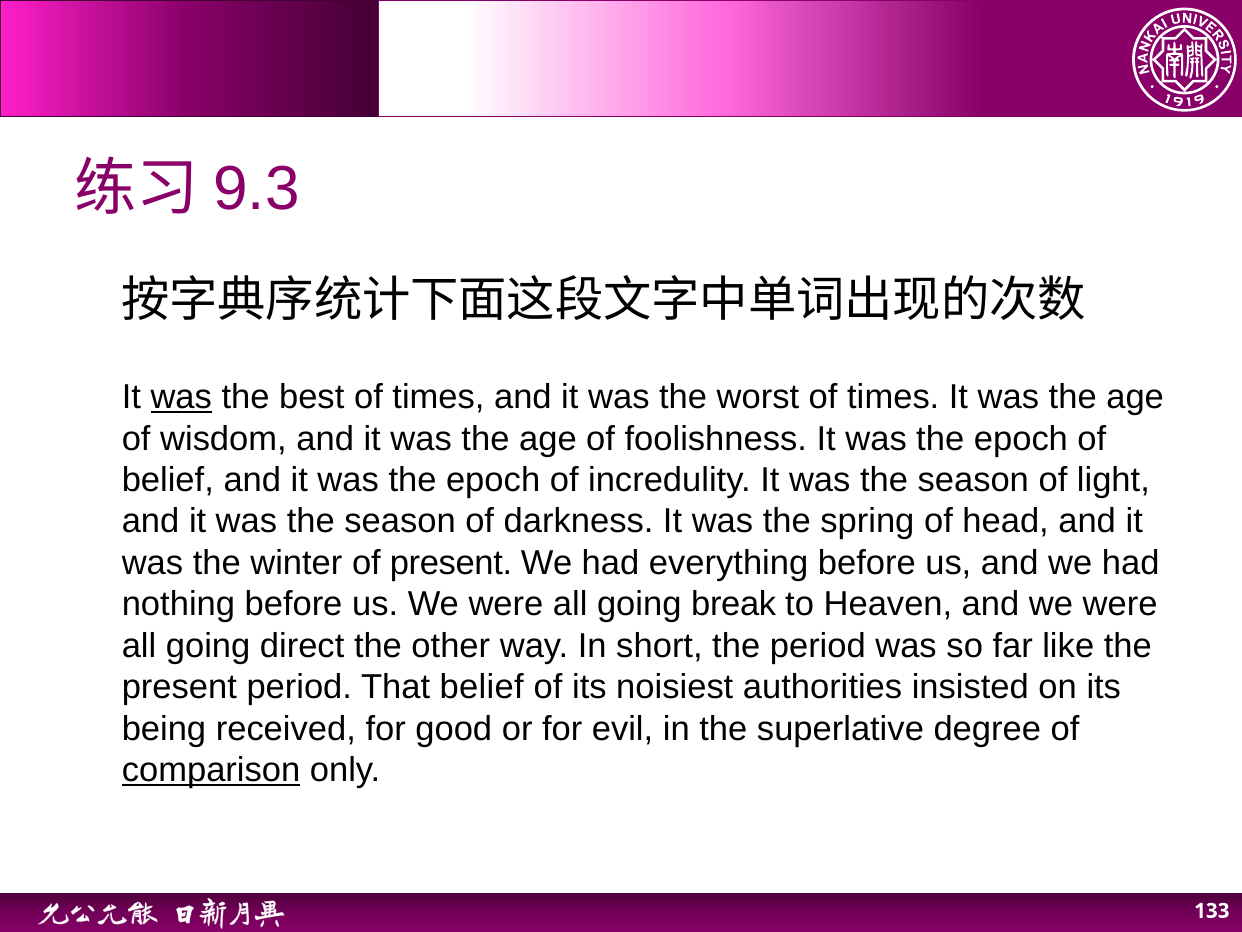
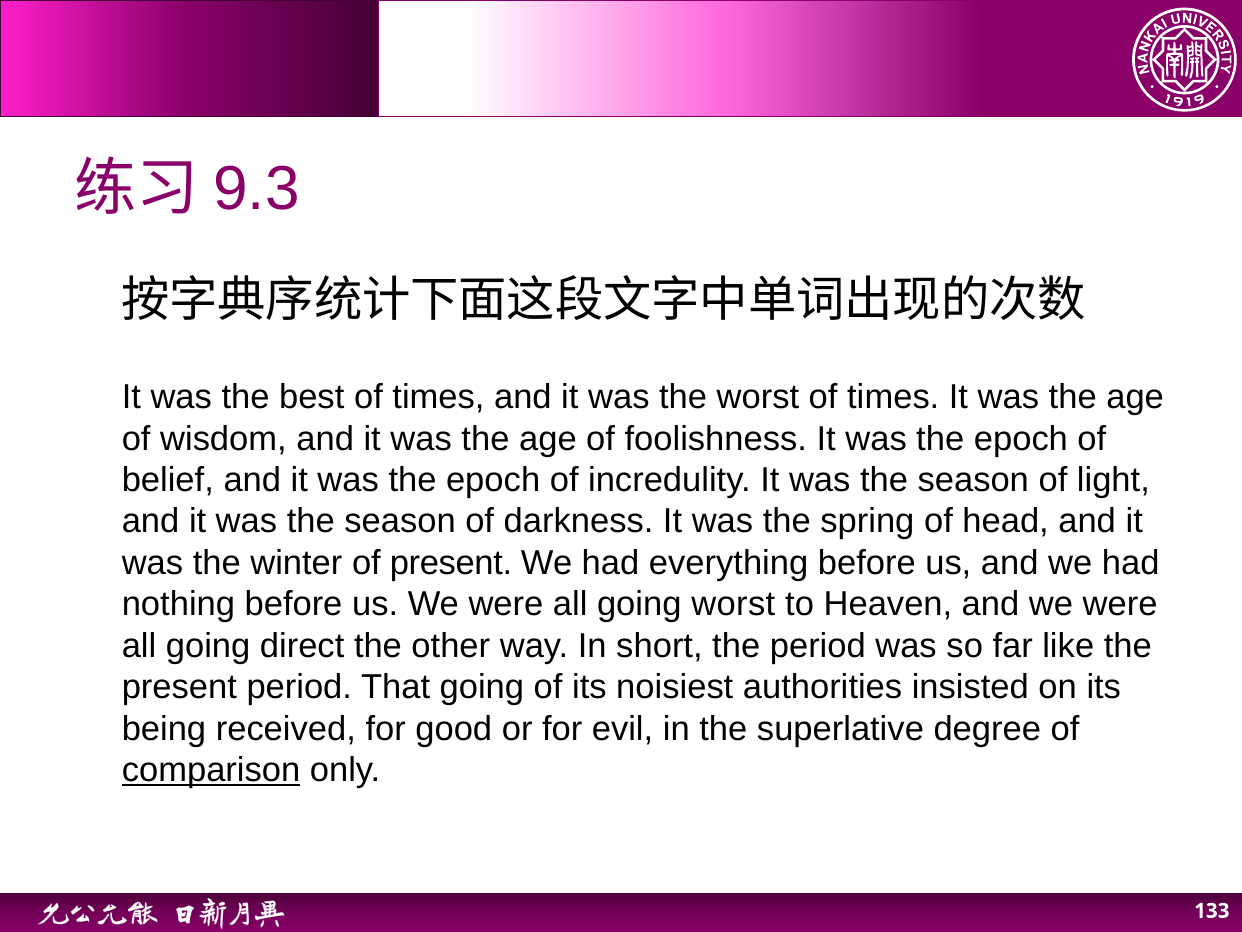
was underline: present -> none (181, 397)
going break: break -> worst (733, 604)
That belief: belief -> going (482, 687)
